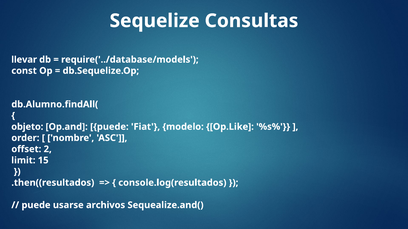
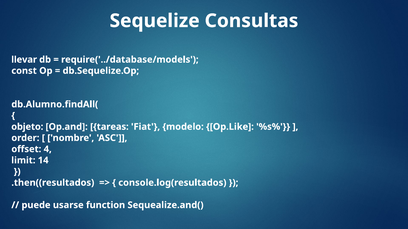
Op.and puede: puede -> tareas (109, 127)
2: 2 -> 4 (48, 149)
15: 15 -> 14 (43, 161)
archivos: archivos -> function (106, 205)
